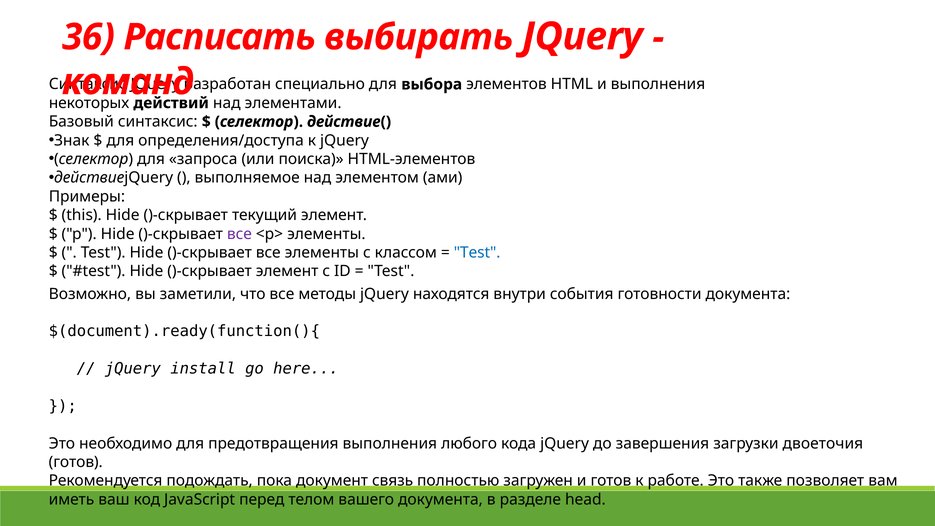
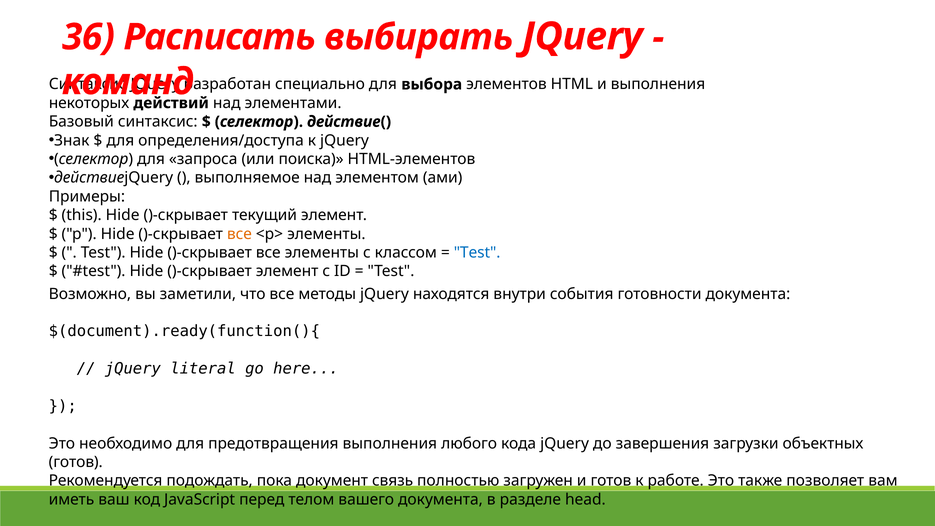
все colour: purple -> orange (239, 234)
install: install -> literal (203, 369)
двоеточия: двоеточия -> объектных (823, 443)
